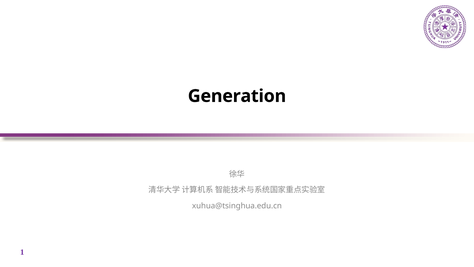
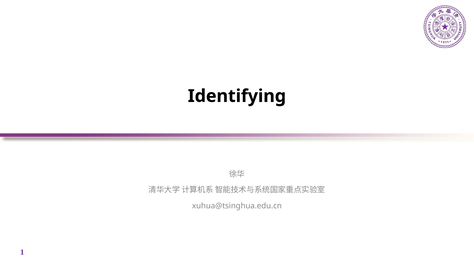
Generation: Generation -> Identifying (237, 96)
